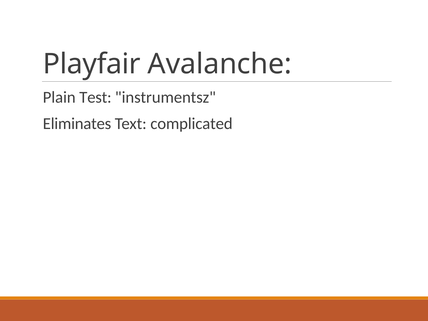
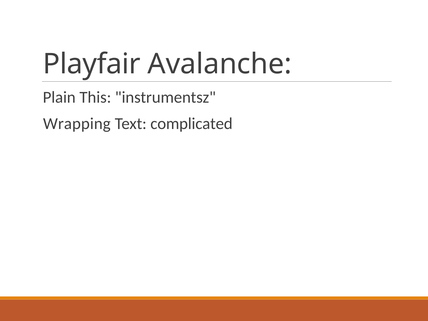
Test: Test -> This (95, 97)
Eliminates: Eliminates -> Wrapping (77, 124)
